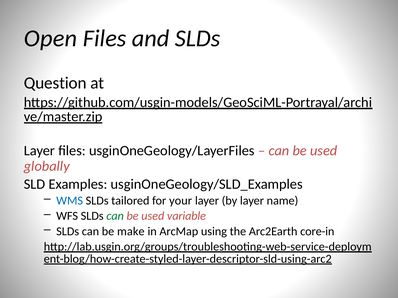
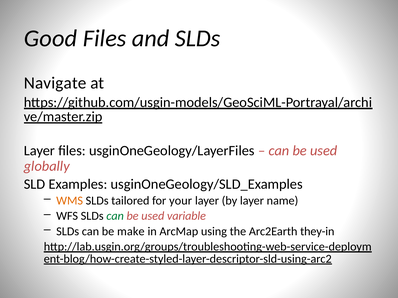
Open: Open -> Good (51, 39)
Question: Question -> Navigate (55, 83)
WMS colour: blue -> orange (70, 201)
core-in: core-in -> they-in (317, 232)
